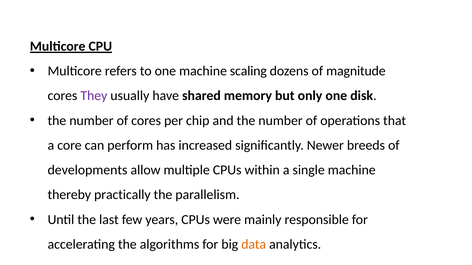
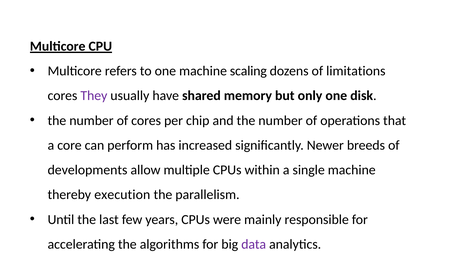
magnitude: magnitude -> limitations (356, 71)
practically: practically -> execution (122, 195)
data colour: orange -> purple (254, 245)
